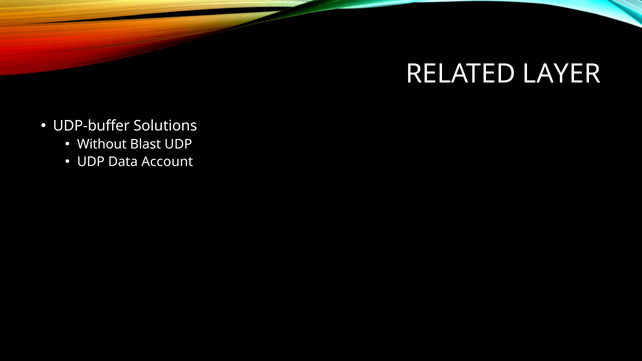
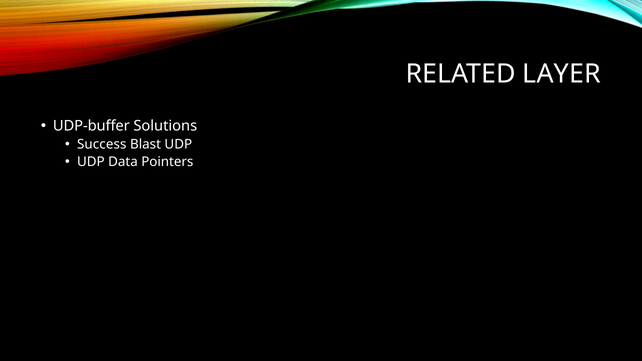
Without: Without -> Success (102, 144)
Account: Account -> Pointers (167, 162)
